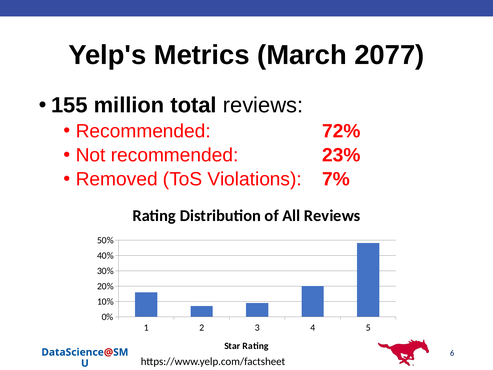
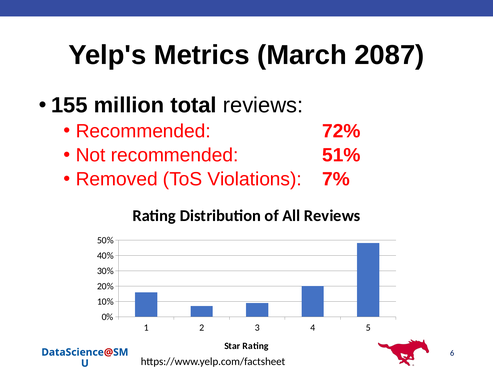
2077: 2077 -> 2087 (389, 55)
23%: 23% -> 51% (341, 155)
